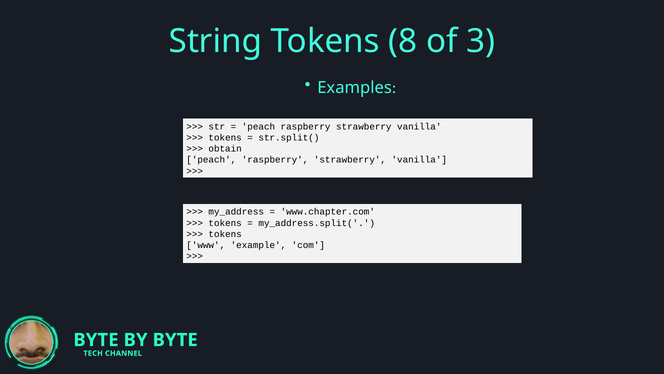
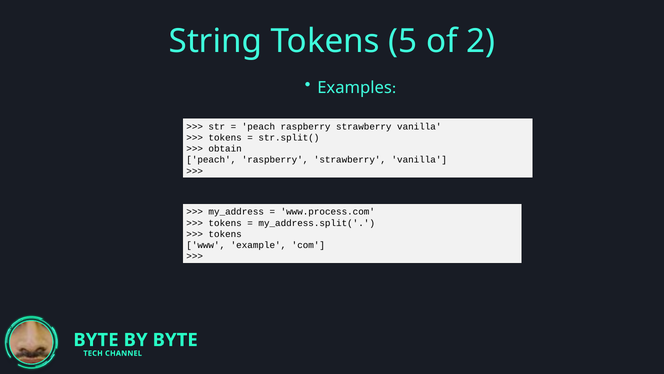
8: 8 -> 5 (403, 41)
3: 3 -> 2 (481, 41)
www.chapter.com: www.chapter.com -> www.process.com (328, 212)
